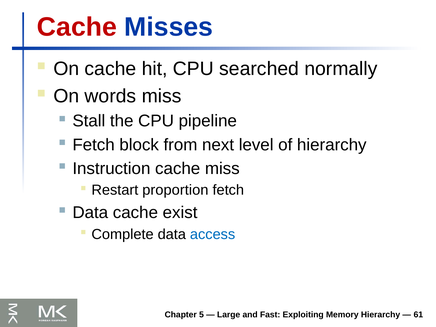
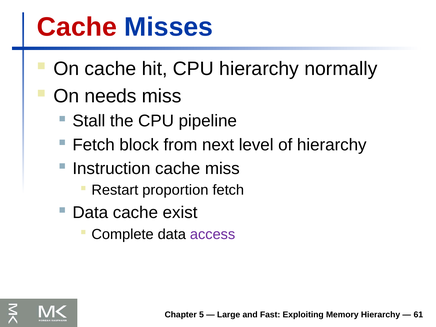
CPU searched: searched -> hierarchy (259, 69)
words: words -> needs (111, 96)
access colour: blue -> purple (213, 234)
